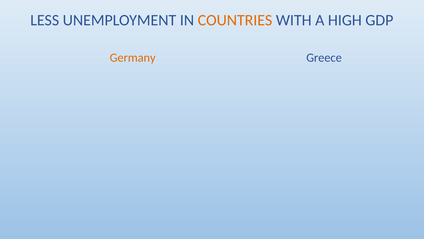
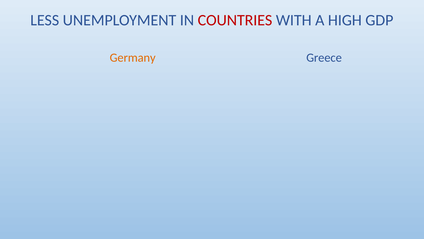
COUNTRIES colour: orange -> red (235, 20)
